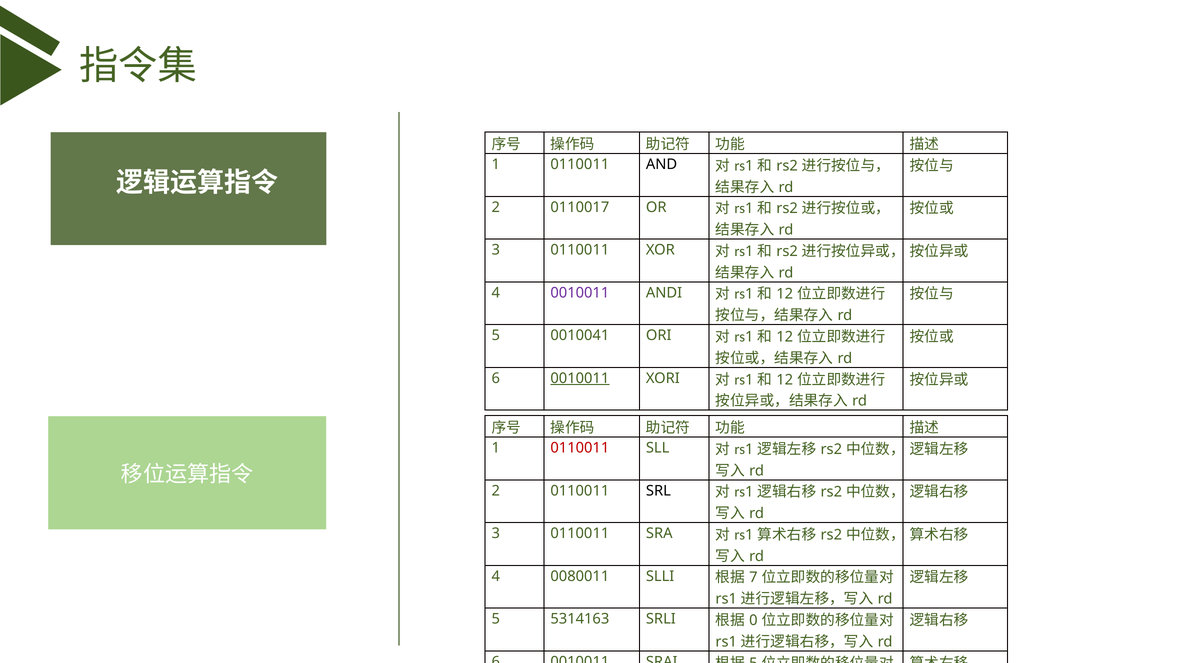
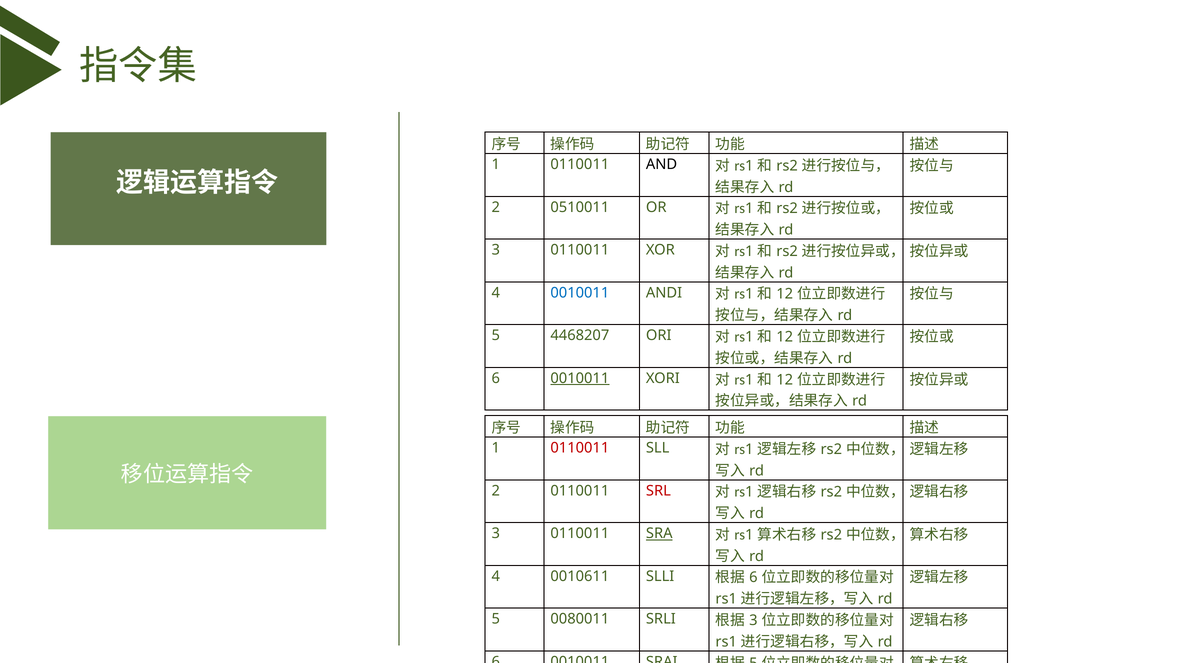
0110017: 0110017 -> 0510011 (580, 207)
0010011 colour: purple -> blue (580, 293)
0010041: 0010041 -> 4468207 (580, 335)
SRL colour: black -> red (658, 490)
SRA underline: none -> present (659, 533)
0080011: 0080011 -> 0010611 (580, 576)
7: 7 -> 6 (753, 577)
5314163: 5314163 -> 0080011 (580, 619)
0: 0 -> 3 (753, 620)
